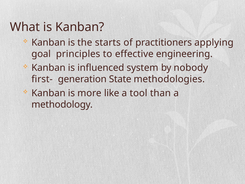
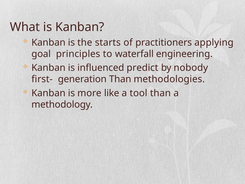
effective: effective -> waterfall (134, 54)
system: system -> predict (142, 68)
generation State: State -> Than (120, 79)
